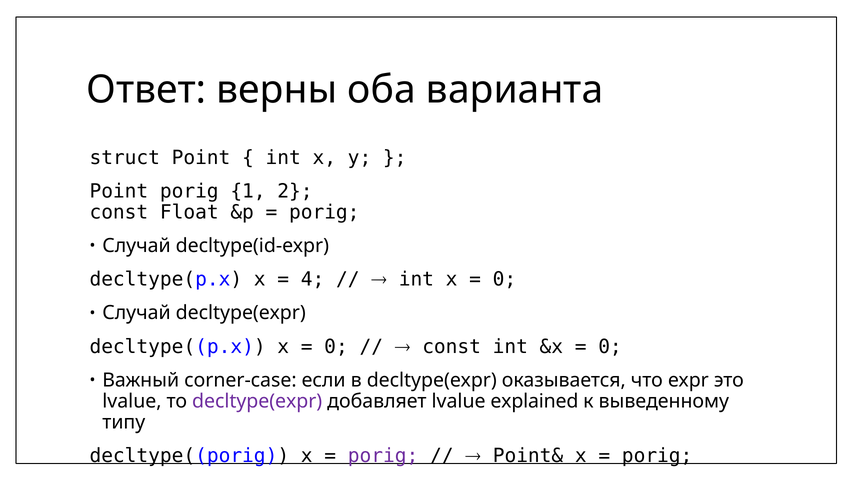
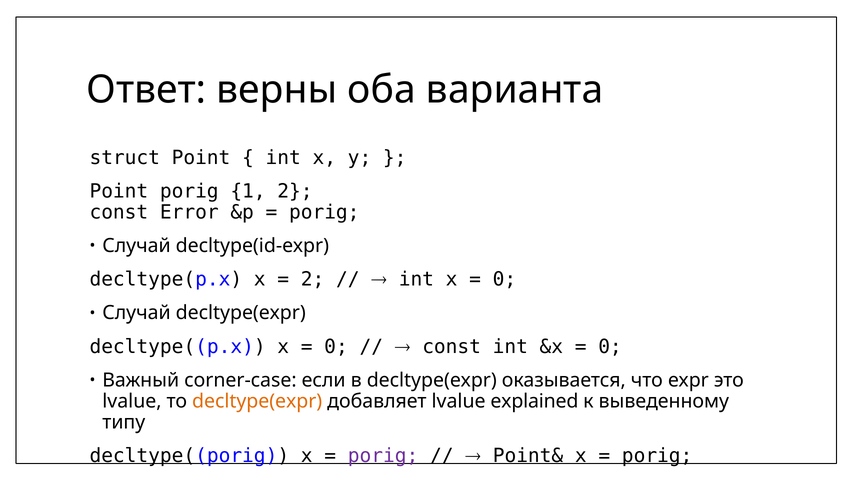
Float: Float -> Error (189, 212)
4: 4 -> 2 (313, 279)
decltype(expr colour: purple -> orange (257, 401)
